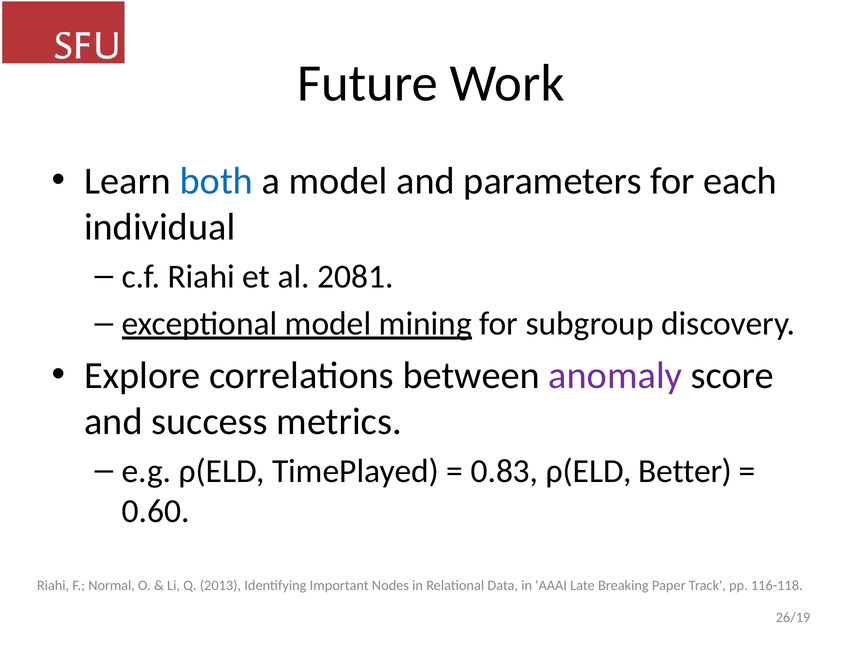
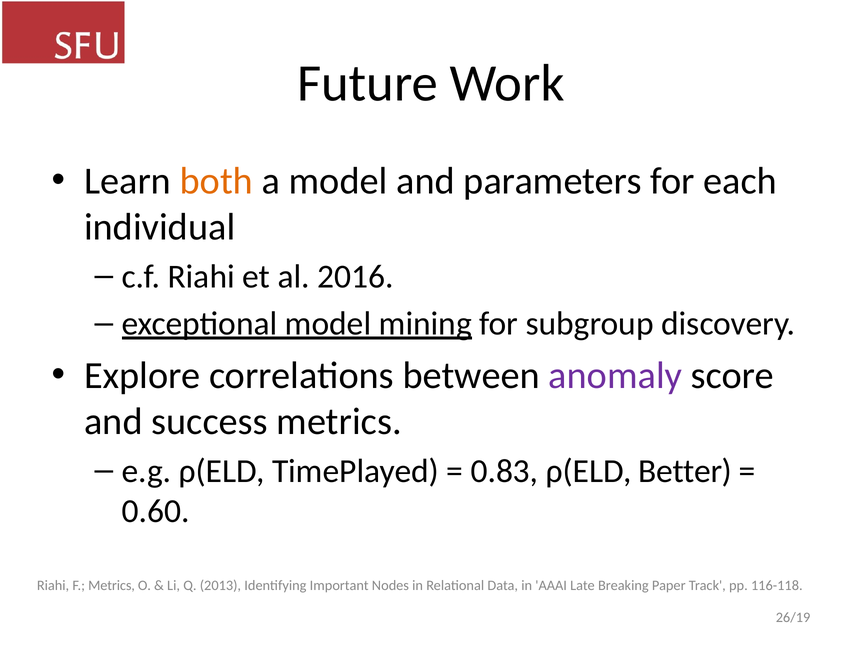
both colour: blue -> orange (216, 181)
2081: 2081 -> 2016 (355, 276)
F Normal: Normal -> Metrics (112, 585)
